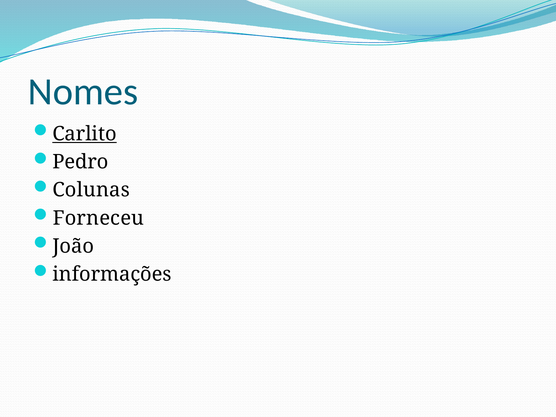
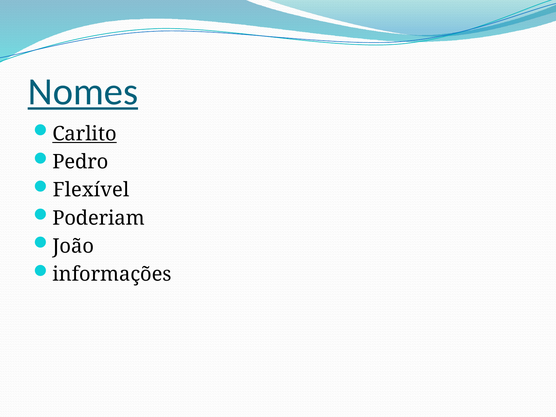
Nomes underline: none -> present (83, 92)
Colunas: Colunas -> Flexível (91, 190)
Forneceu: Forneceu -> Poderiam (99, 218)
